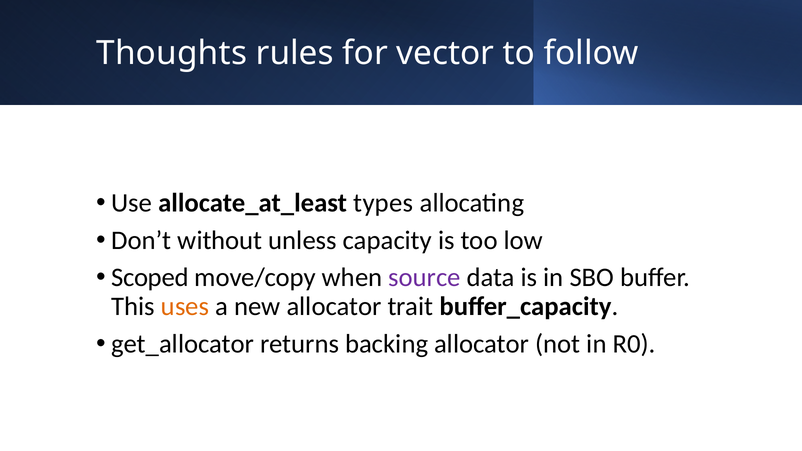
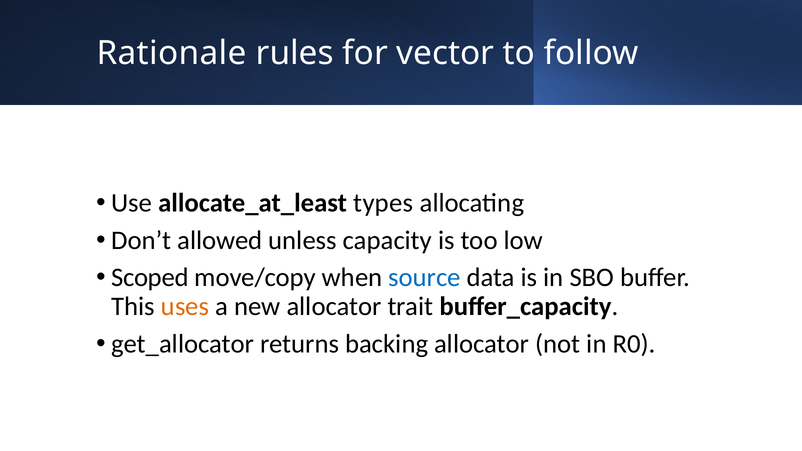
Thoughts: Thoughts -> Rationale (172, 53)
without: without -> allowed (220, 240)
source colour: purple -> blue (425, 278)
